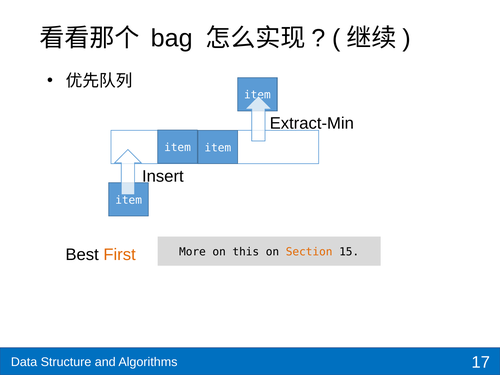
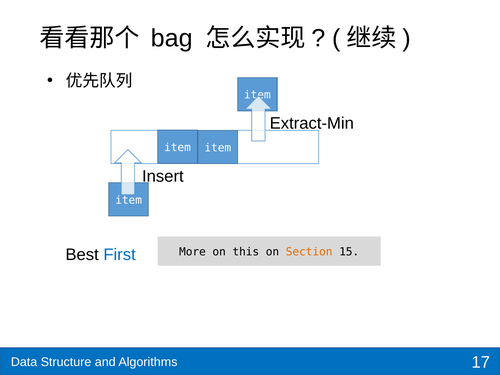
First colour: orange -> blue (120, 255)
